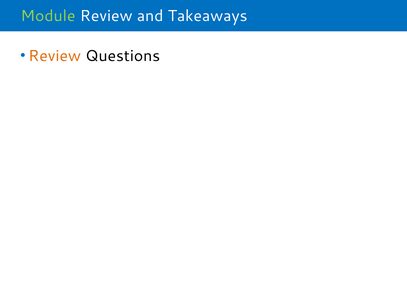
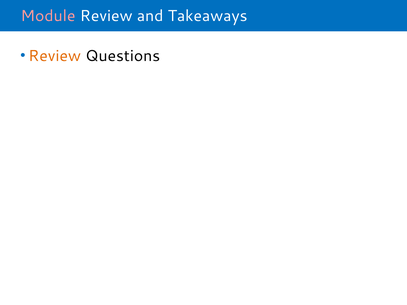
Module colour: light green -> pink (48, 16)
